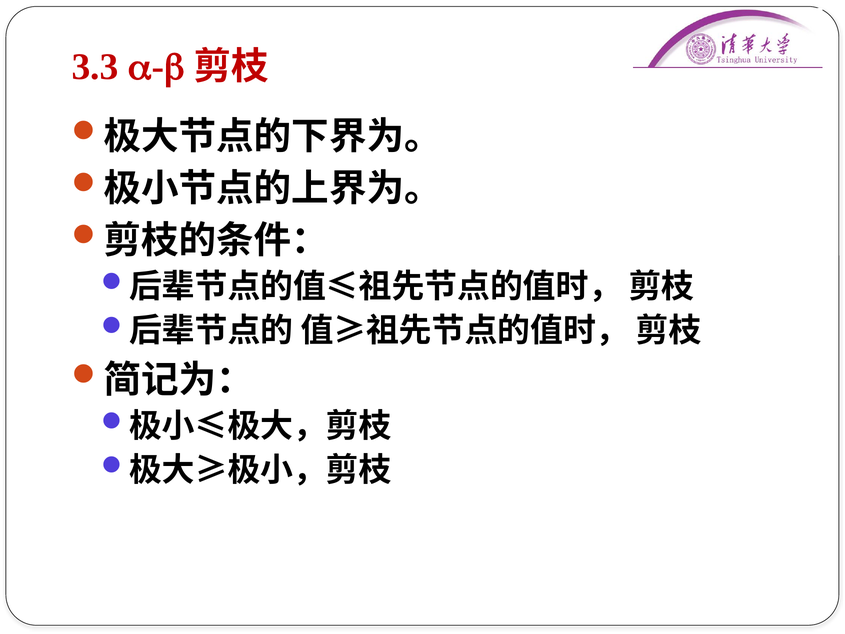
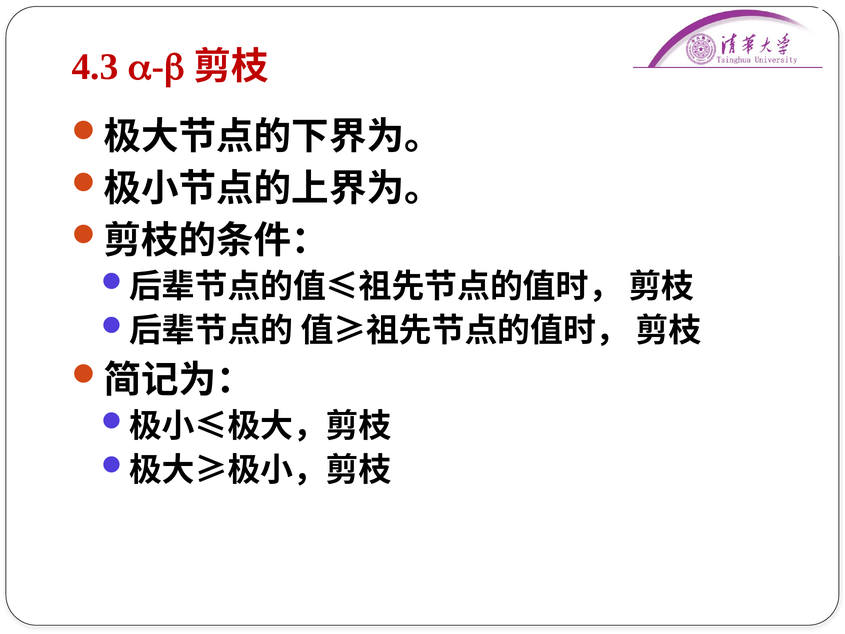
3.3: 3.3 -> 4.3 (95, 67)
